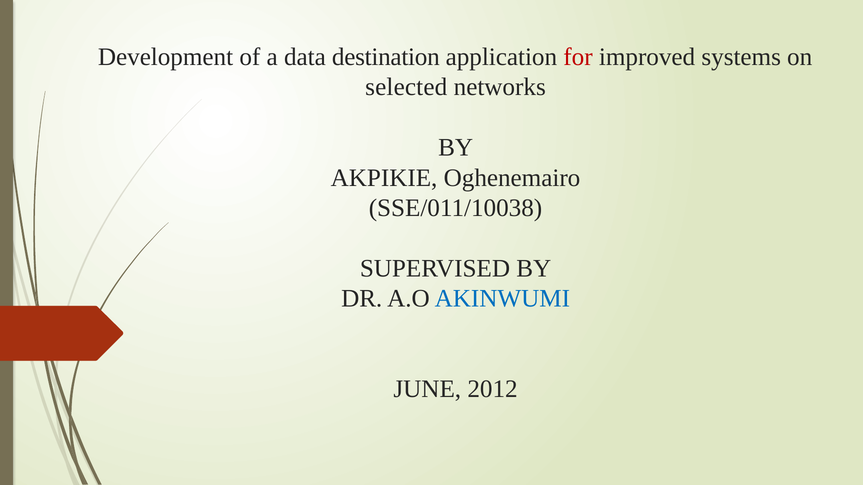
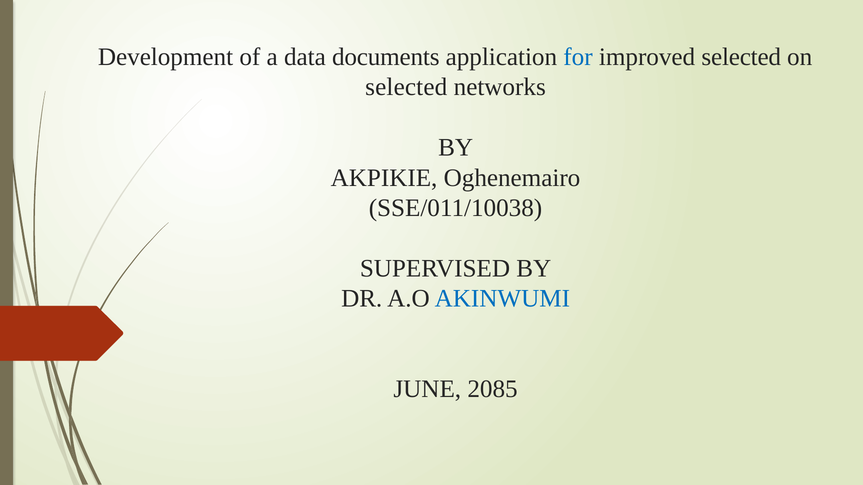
destination: destination -> documents (386, 57)
for colour: red -> blue (578, 57)
improved systems: systems -> selected (741, 57)
2012: 2012 -> 2085 (493, 389)
